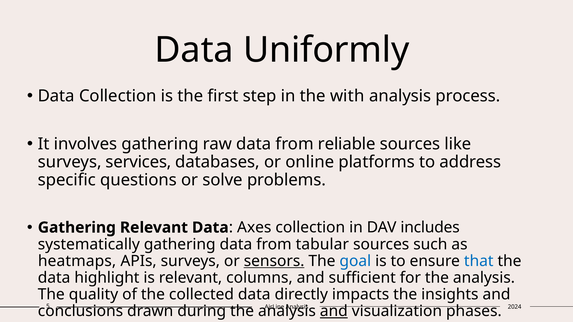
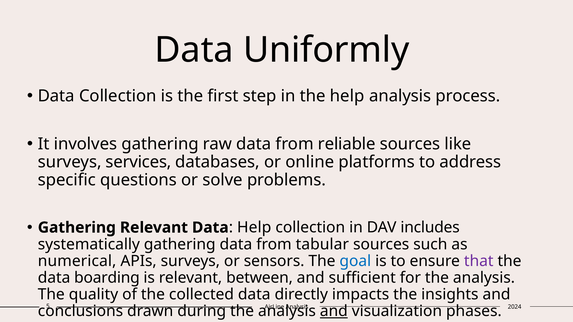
the with: with -> help (347, 96)
Axes: Axes -> Help (254, 228)
heatmaps: heatmaps -> numerical (77, 261)
sensors underline: present -> none (274, 261)
that colour: blue -> purple (479, 261)
highlight: highlight -> boarding (107, 278)
columns: columns -> between (260, 278)
